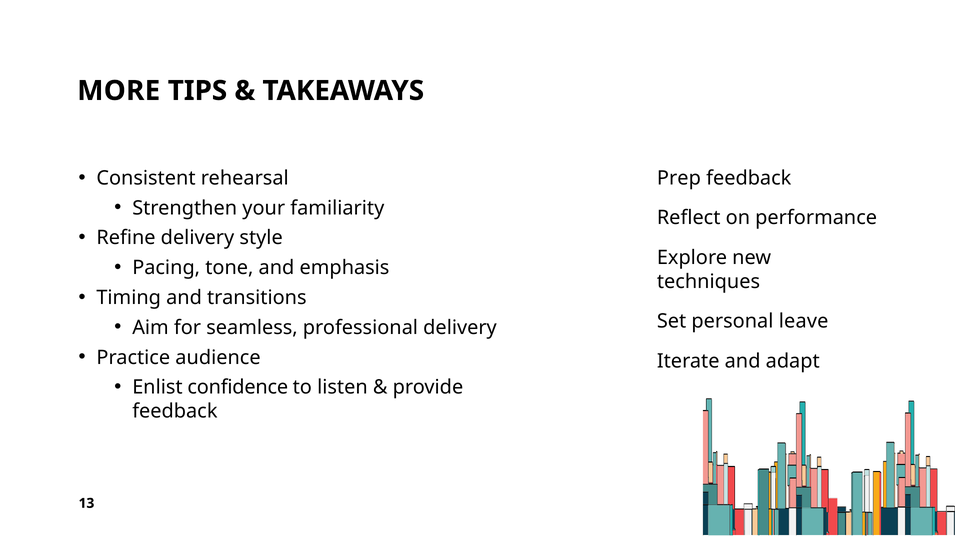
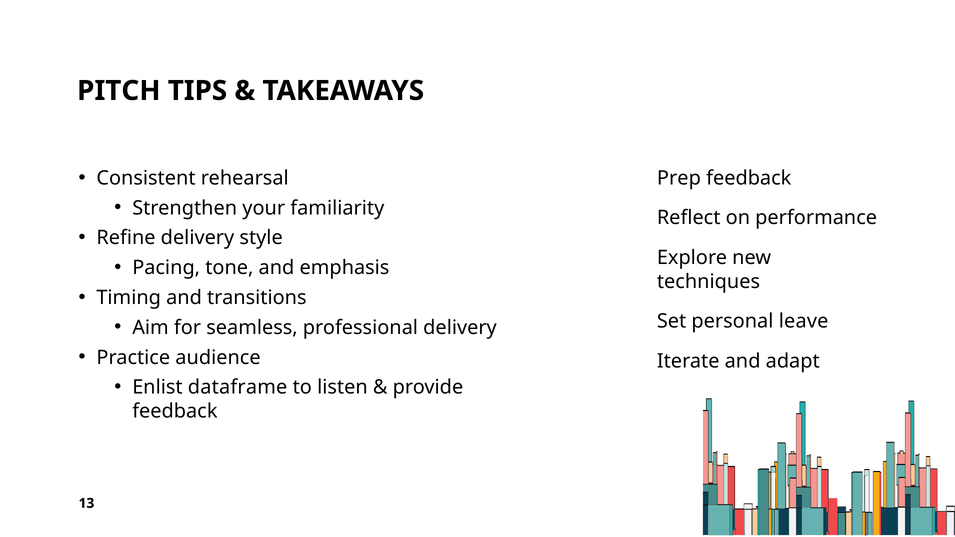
MORE: MORE -> PITCH (119, 91)
confidence: confidence -> dataframe (238, 387)
